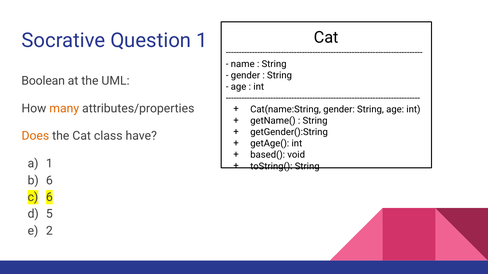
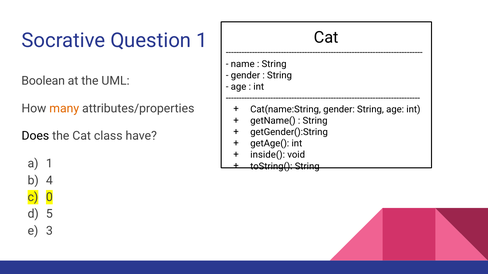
Does colour: orange -> black (35, 136)
based(: based( -> inside( (268, 155)
6: 6 -> 4 (49, 181)
6: 6 -> 0 (49, 198)
2: 2 -> 3 (49, 231)
